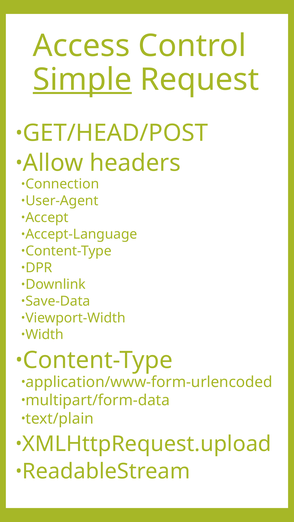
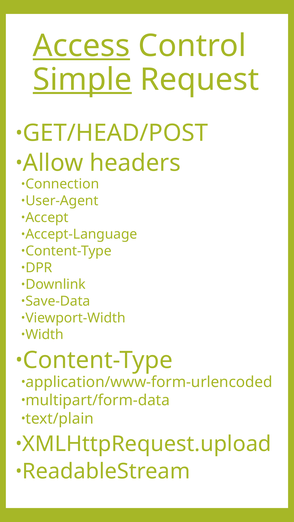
Access underline: none -> present (81, 46)
